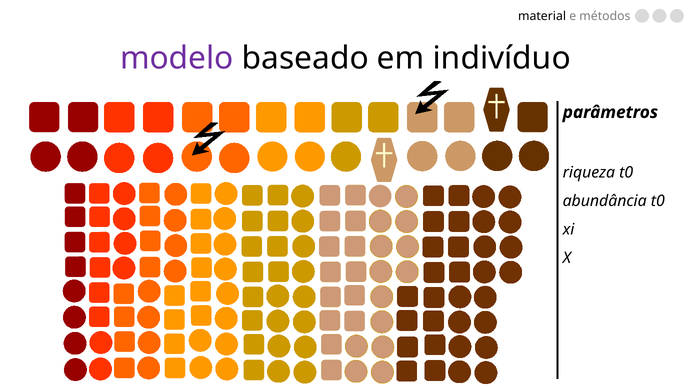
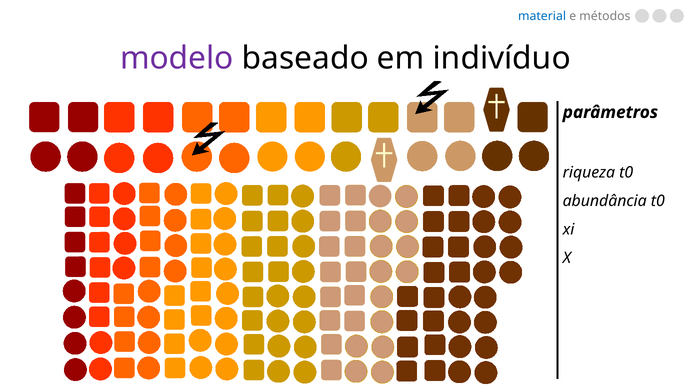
material colour: black -> blue (542, 16)
